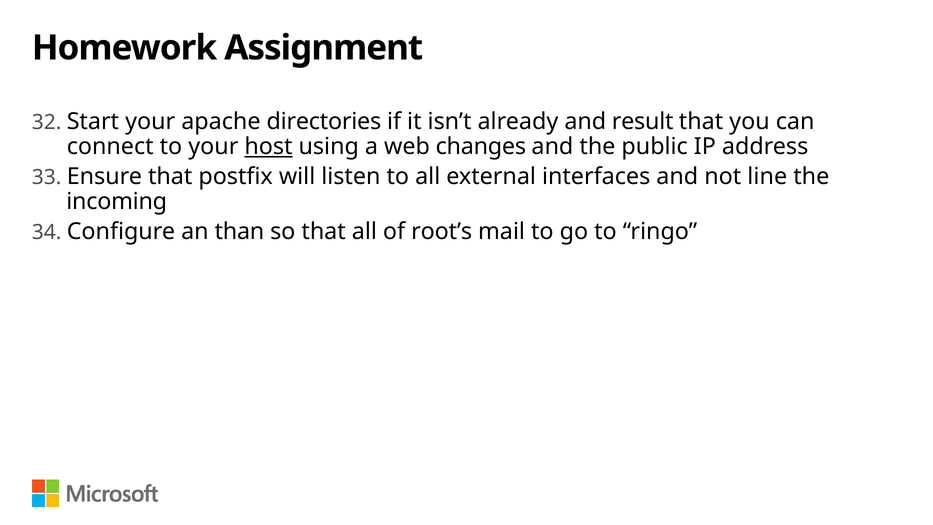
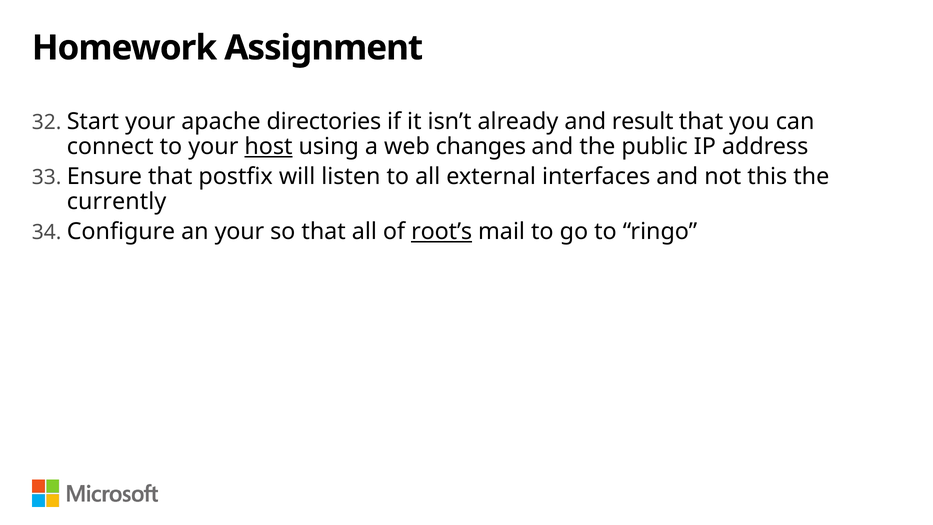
line: line -> this (767, 177)
incoming: incoming -> currently (117, 202)
an than: than -> your (239, 232)
root’s underline: none -> present (442, 232)
